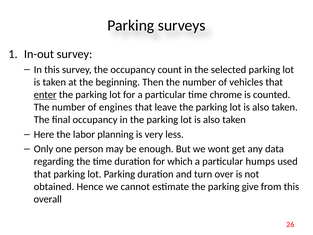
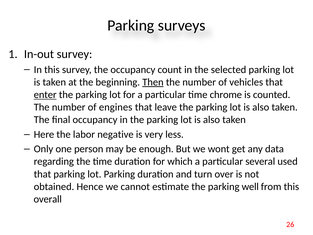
Then underline: none -> present (153, 82)
planning: planning -> negative (115, 134)
humps: humps -> several (260, 161)
give: give -> well (250, 186)
